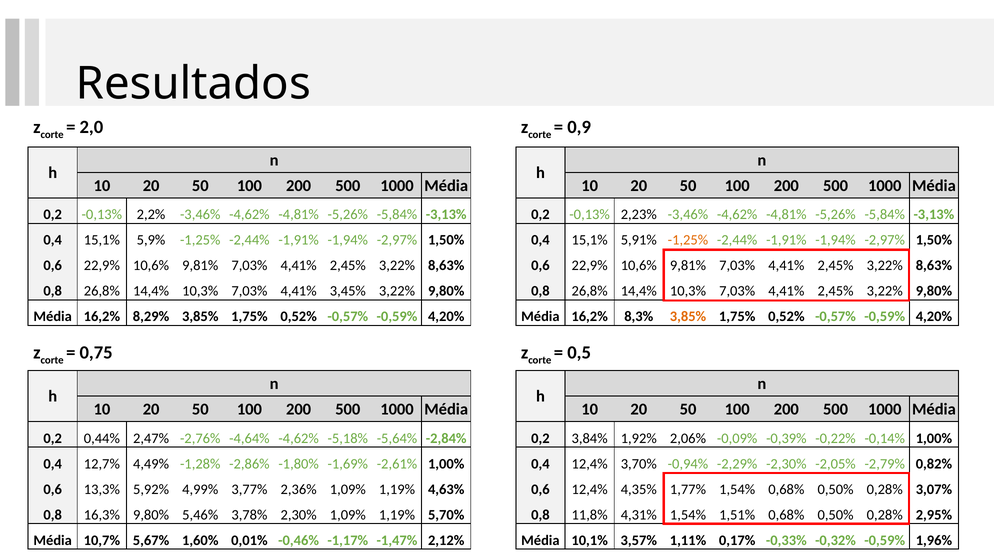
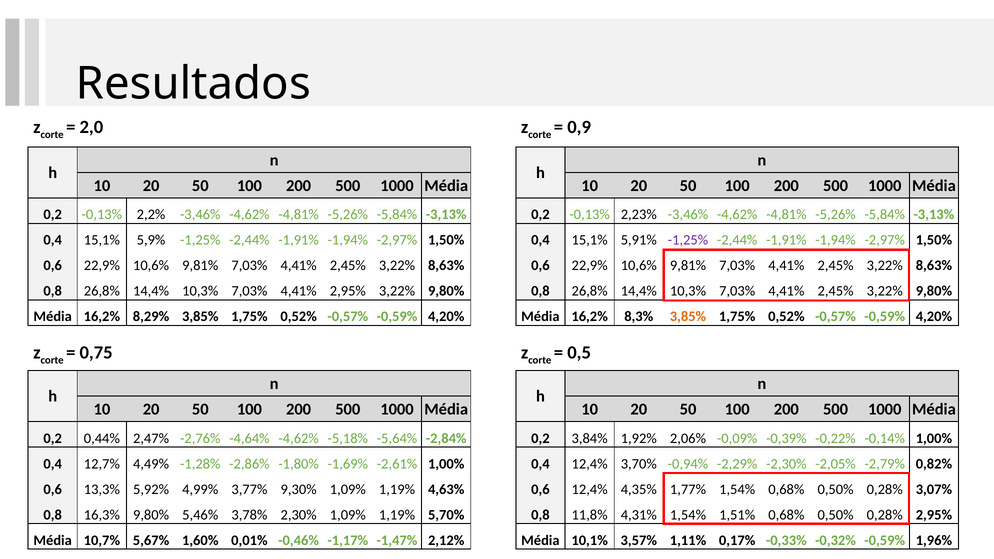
-1,25% colour: orange -> purple (688, 240)
4,41% 3,45%: 3,45% -> 2,95% (348, 291)
2,36%: 2,36% -> 9,30% (299, 490)
